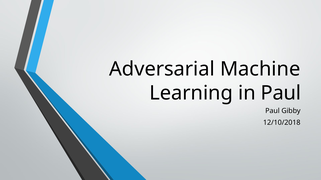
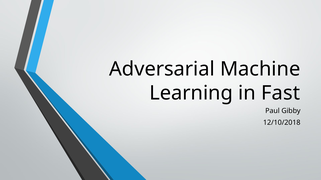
in Paul: Paul -> Fast (281, 93)
